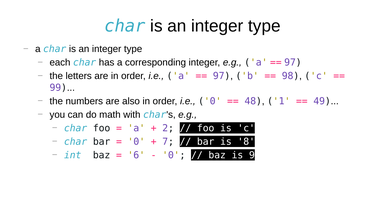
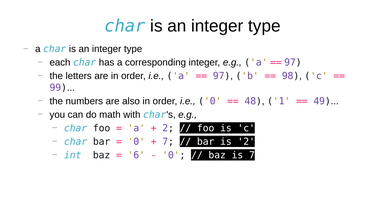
is 8: 8 -> 2 (246, 141)
is 9: 9 -> 7 (252, 155)
